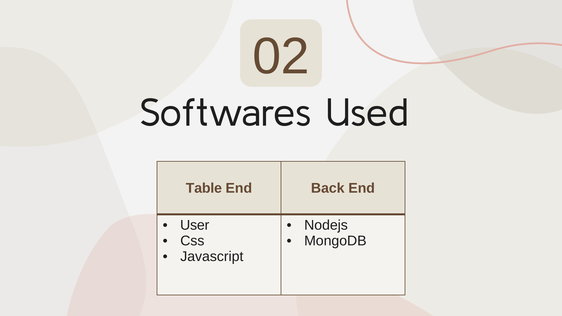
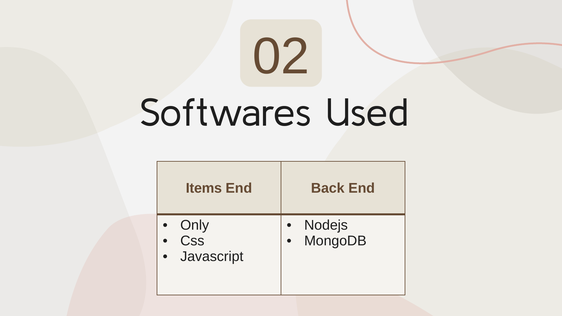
Table: Table -> Items (204, 188)
User: User -> Only (195, 225)
